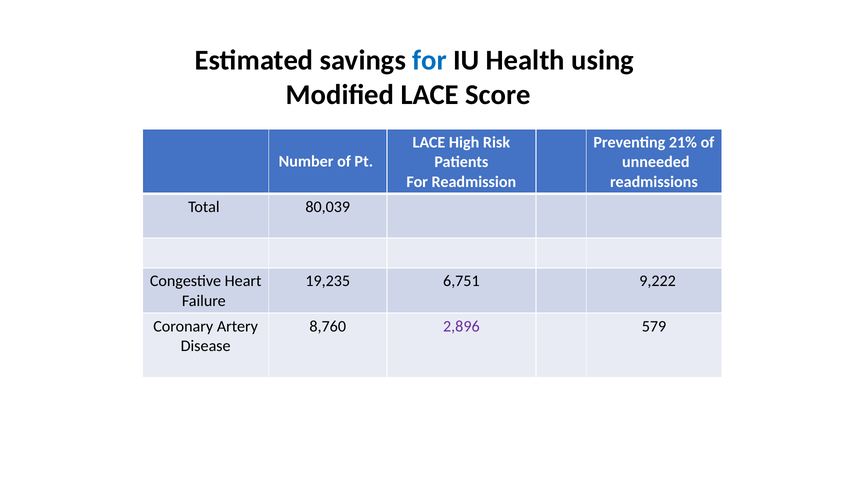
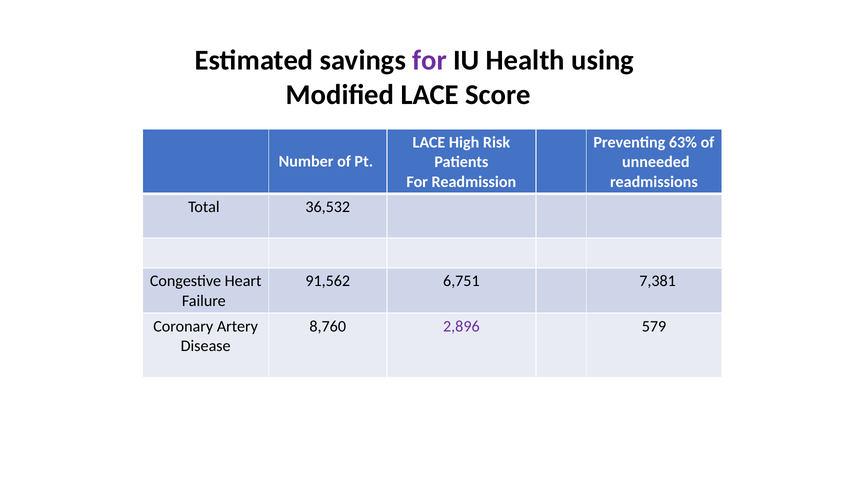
for colour: blue -> purple (430, 60)
21%: 21% -> 63% (683, 142)
80,039: 80,039 -> 36,532 (328, 207)
19,235: 19,235 -> 91,562 (328, 281)
9,222: 9,222 -> 7,381 (658, 281)
